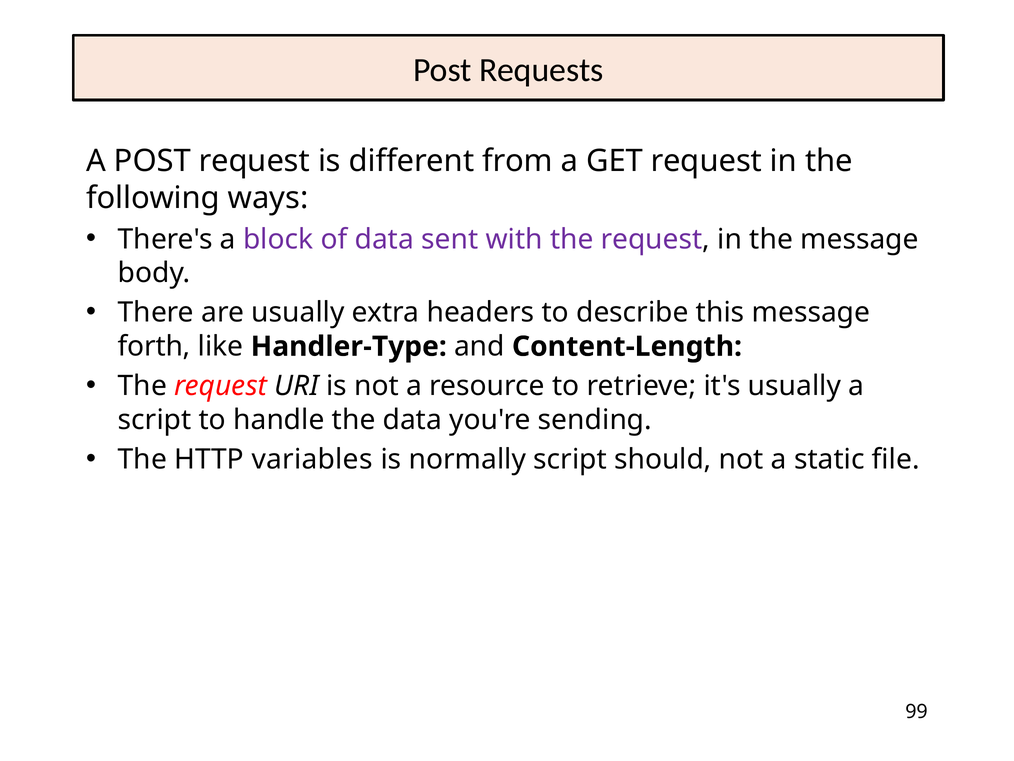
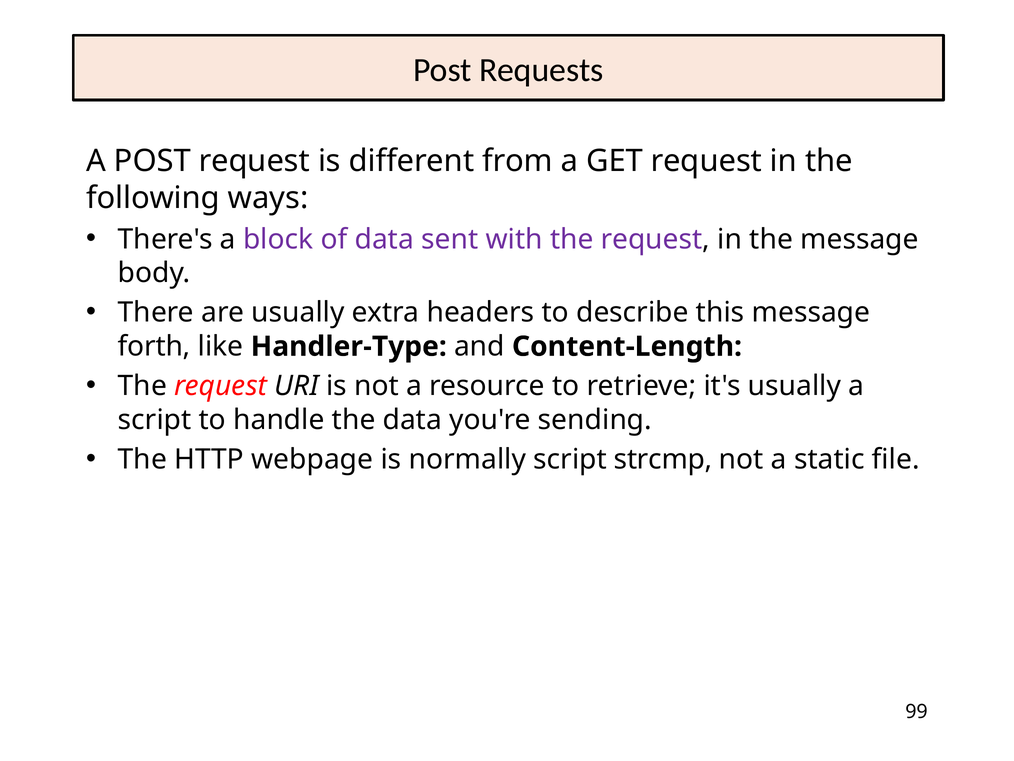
variables: variables -> webpage (312, 459)
should: should -> strcmp (663, 459)
